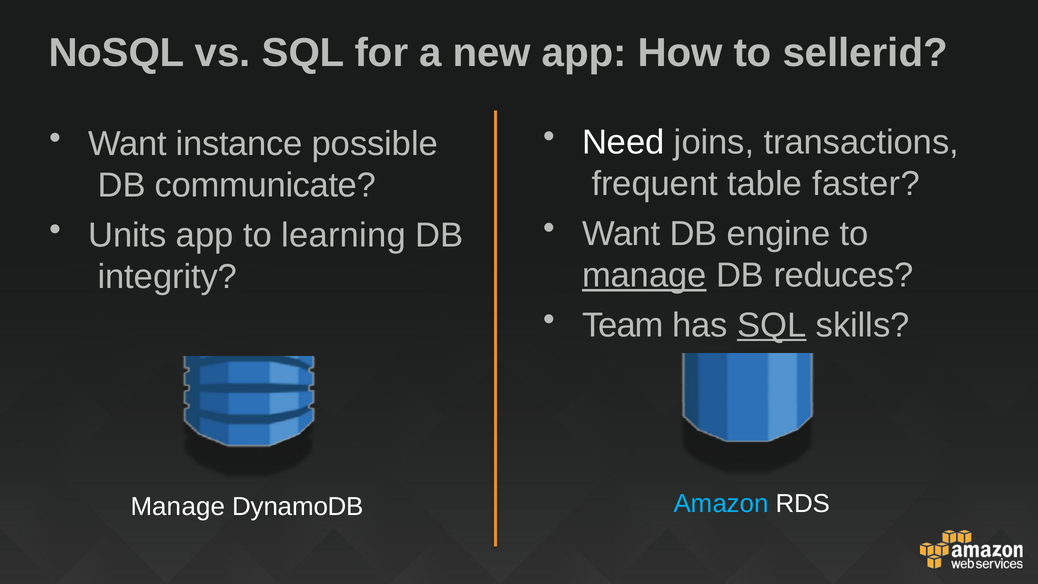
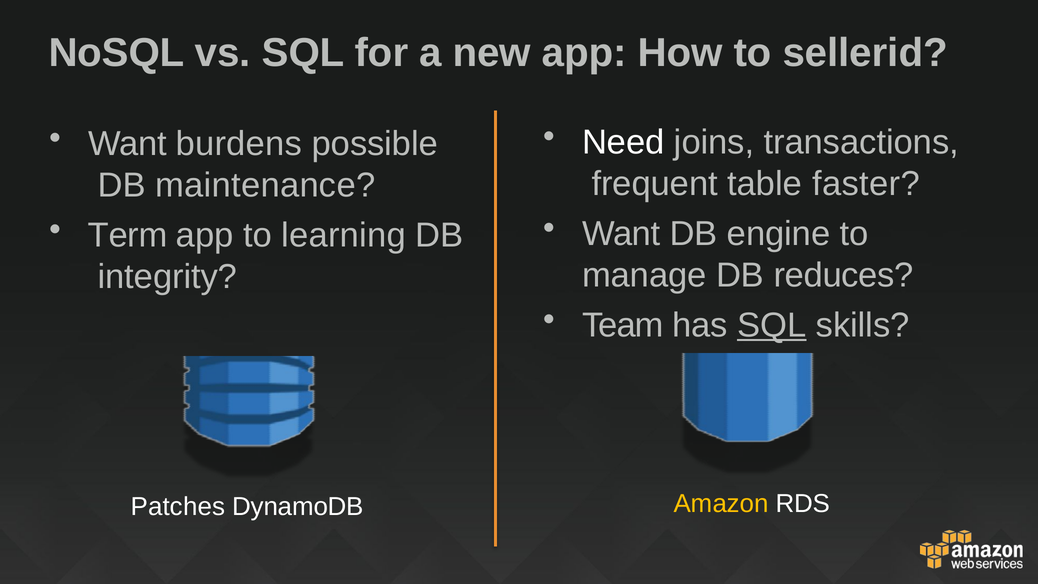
instance: instance -> burdens (239, 144)
communicate: communicate -> maintenance (265, 185)
Units: Units -> Term (128, 235)
manage underline: present -> none (644, 275)
Manage: Manage -> Patches (178, 507)
Amazon colour: light blue -> yellow (721, 504)
